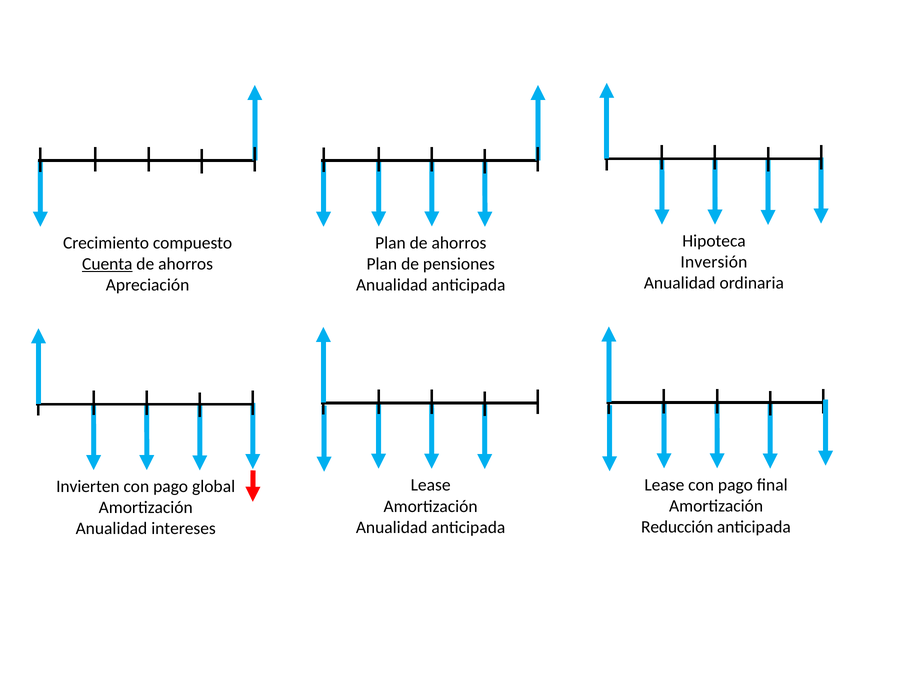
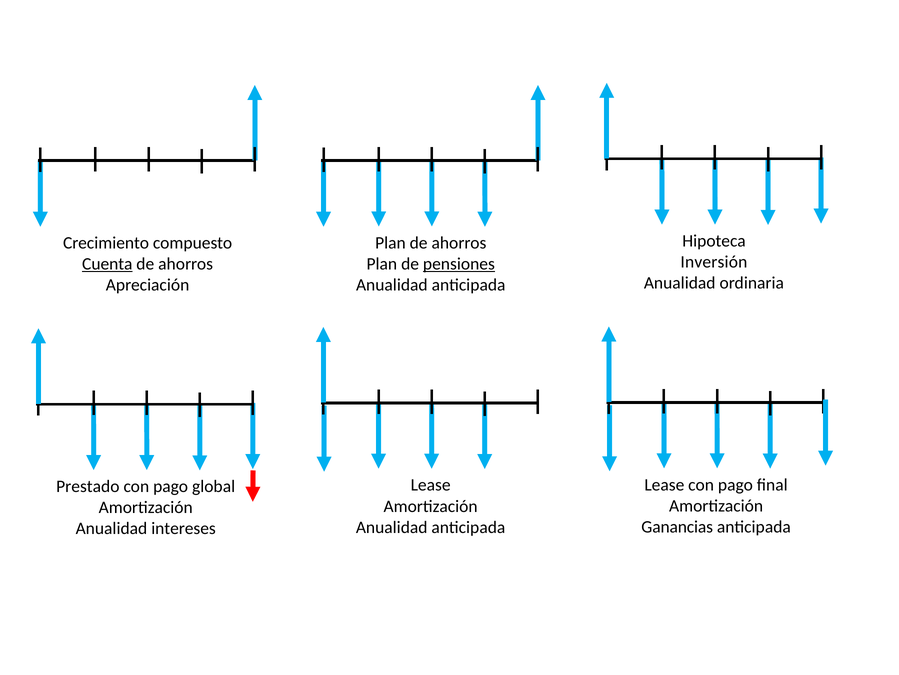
pensiones underline: none -> present (459, 264)
Invierten: Invierten -> Prestado (88, 486)
Reducción: Reducción -> Ganancias (677, 526)
